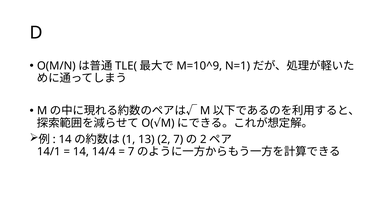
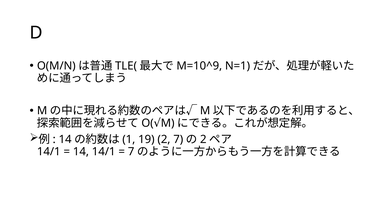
13: 13 -> 19 (146, 139)
14 14/4: 14/4 -> 14/1 (104, 151)
